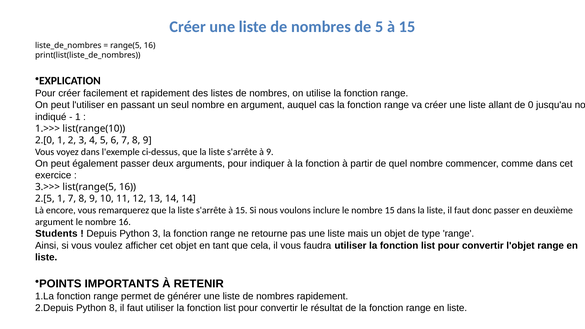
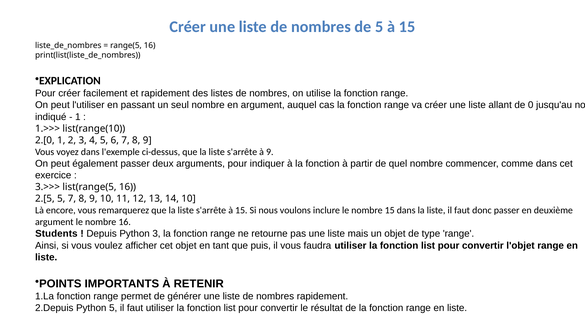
1: 1 -> 5 (61, 199)
14 14: 14 -> 10 (189, 199)
cela: cela -> puis (261, 246)
Python 8: 8 -> 5 (113, 308)
